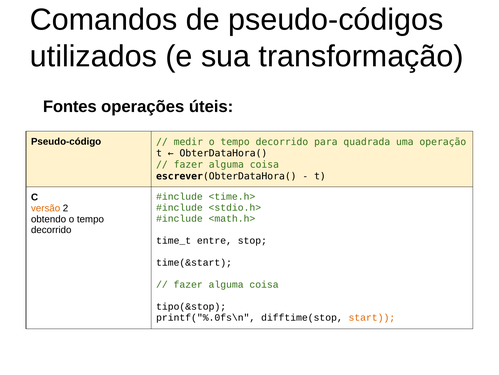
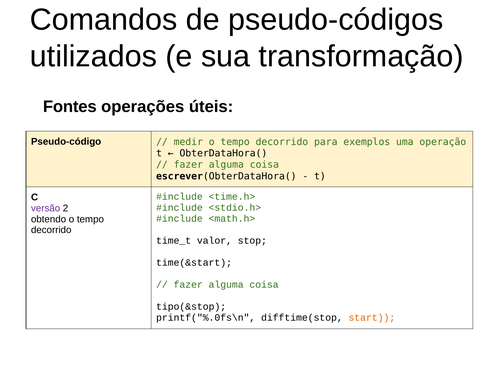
quadrada: quadrada -> exemplos (367, 142)
versão colour: orange -> purple (46, 208)
entre: entre -> valor (214, 240)
